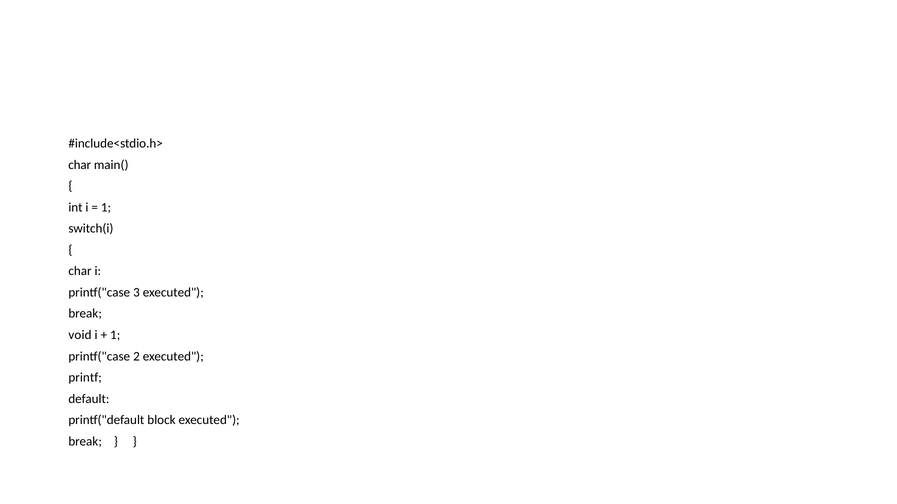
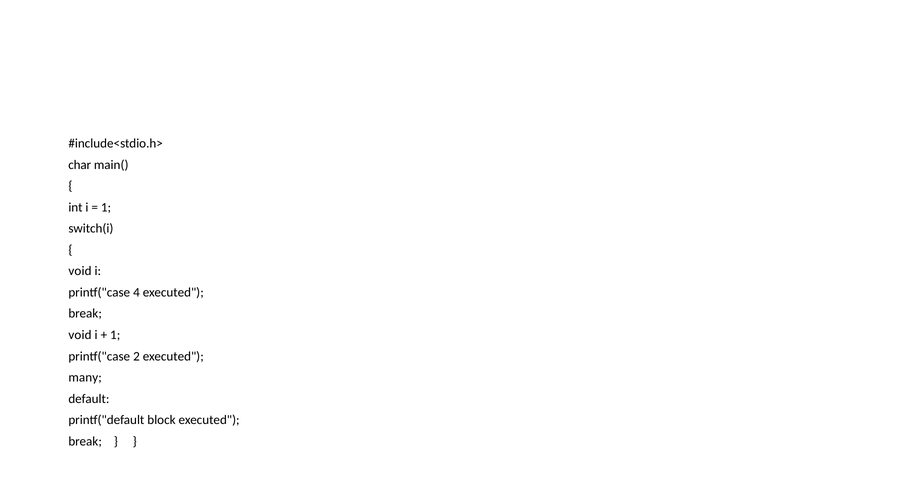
char: char -> void (80, 271)
3: 3 -> 4 (136, 293)
printf: printf -> many (85, 378)
